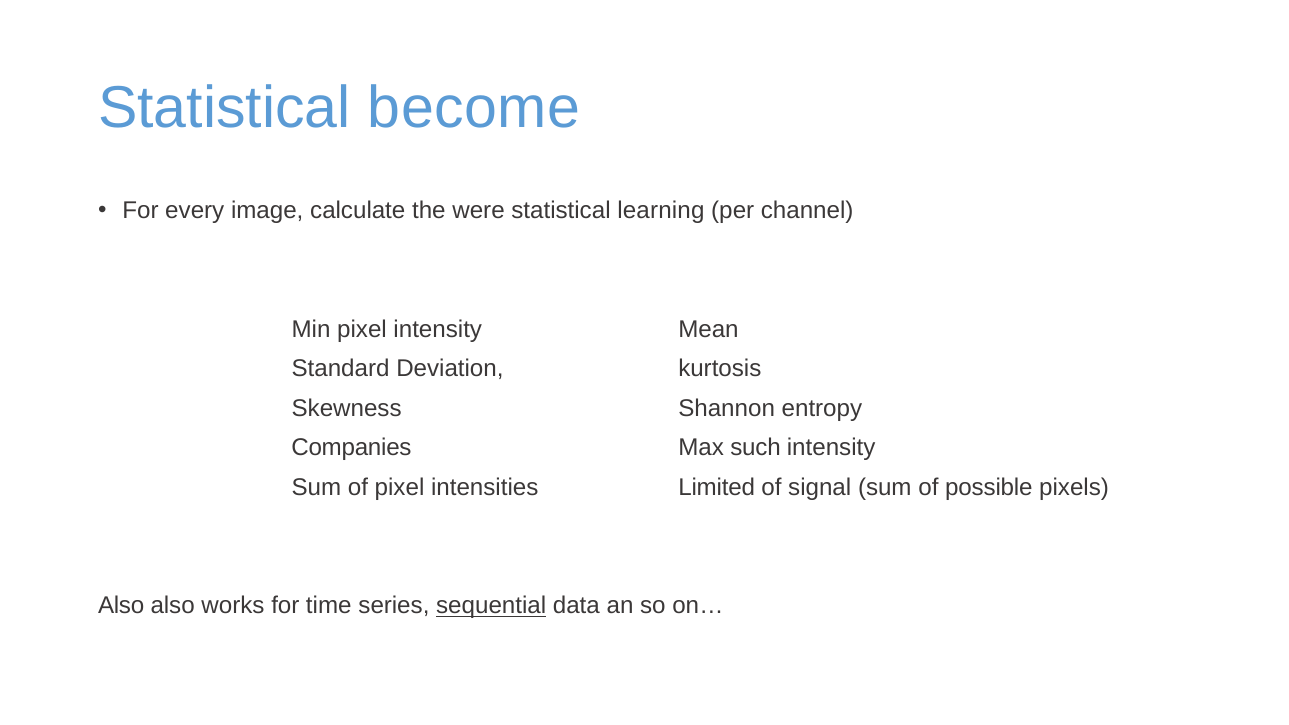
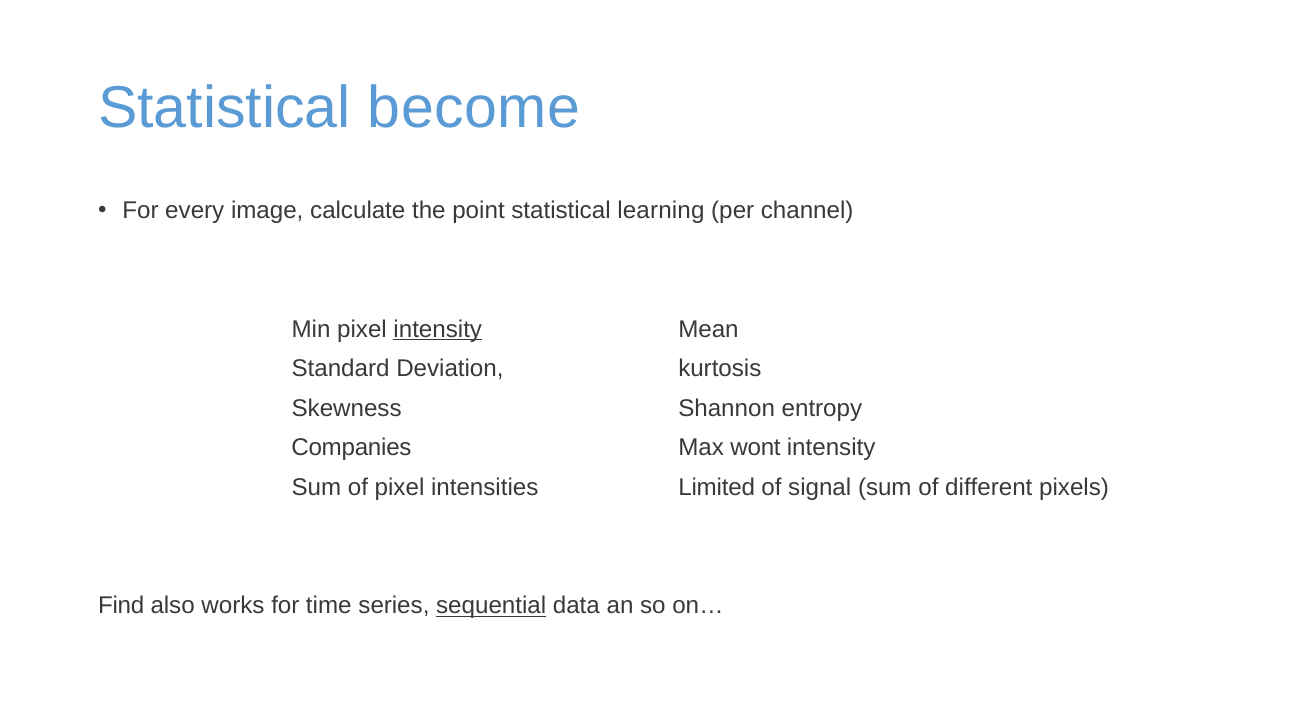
were: were -> point (478, 211)
intensity underline: none -> present (438, 329)
such: such -> wont (756, 448)
possible: possible -> different (989, 487)
Also: Also -> Find (121, 606)
